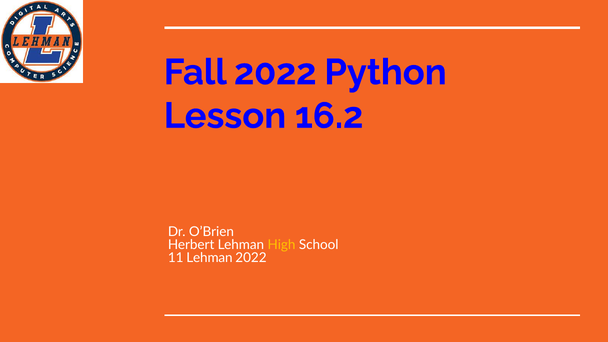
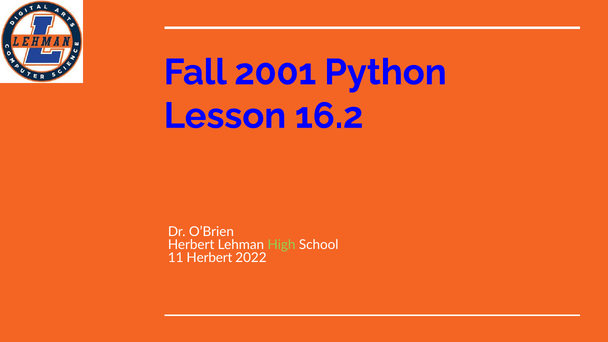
Fall 2022: 2022 -> 2001 (275, 72)
High colour: yellow -> light green (282, 245)
11 Lehman: Lehman -> Herbert (209, 258)
